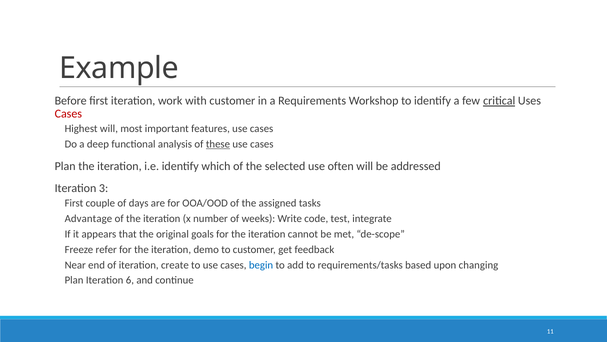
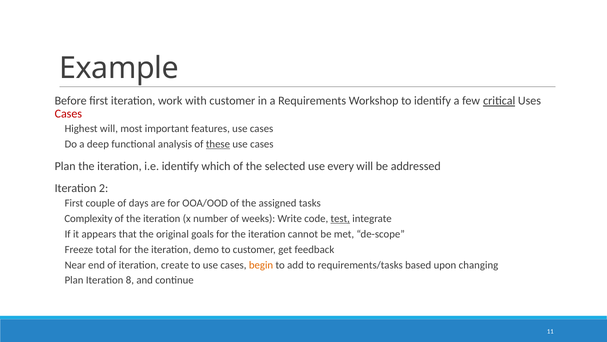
often: often -> every (341, 166)
3: 3 -> 2 (104, 188)
Advantage: Advantage -> Complexity (89, 218)
test underline: none -> present (340, 218)
refer: refer -> total (106, 249)
begin colour: blue -> orange (261, 265)
6: 6 -> 8 (130, 280)
